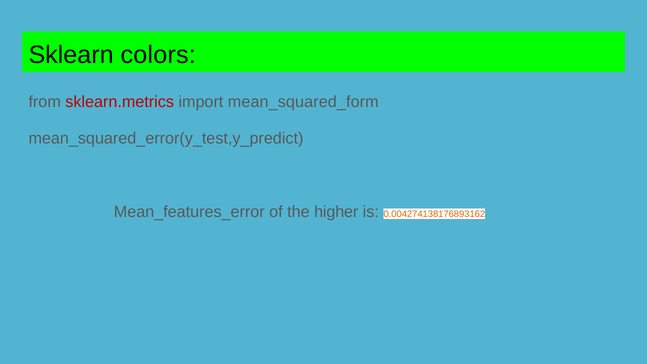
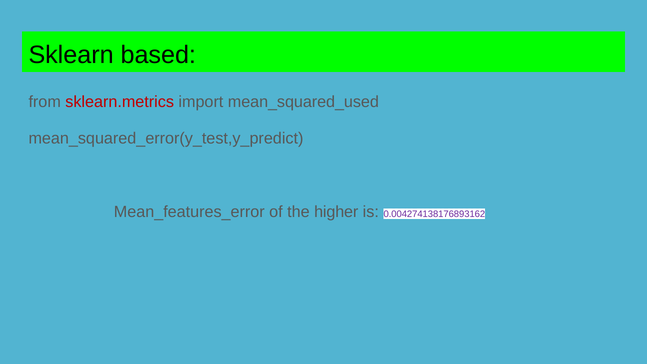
colors: colors -> based (158, 55)
mean_squared_form: mean_squared_form -> mean_squared_used (303, 102)
0.004274138176893162 colour: orange -> purple (434, 214)
